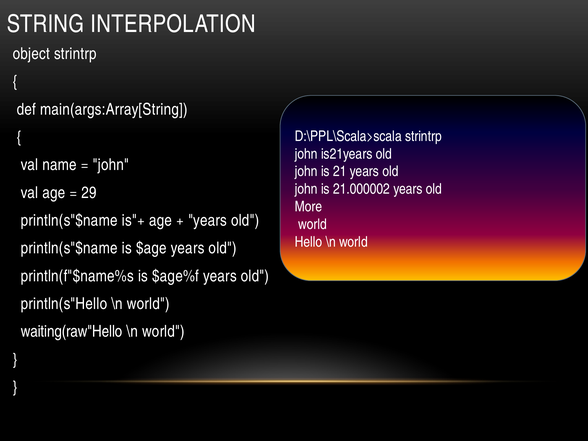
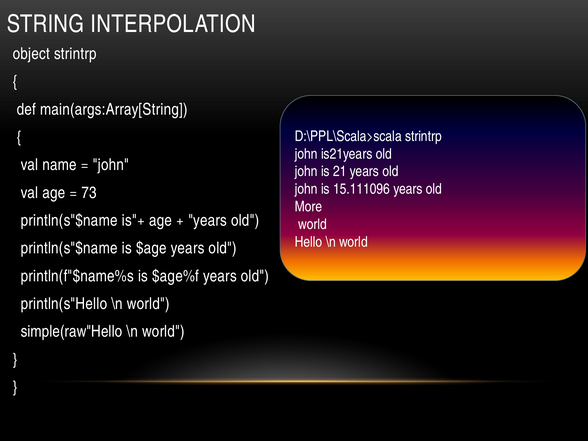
21.000002: 21.000002 -> 15.111096 (362, 189)
29: 29 -> 73 (89, 193)
waiting(raw"Hello: waiting(raw"Hello -> simple(raw"Hello (71, 332)
